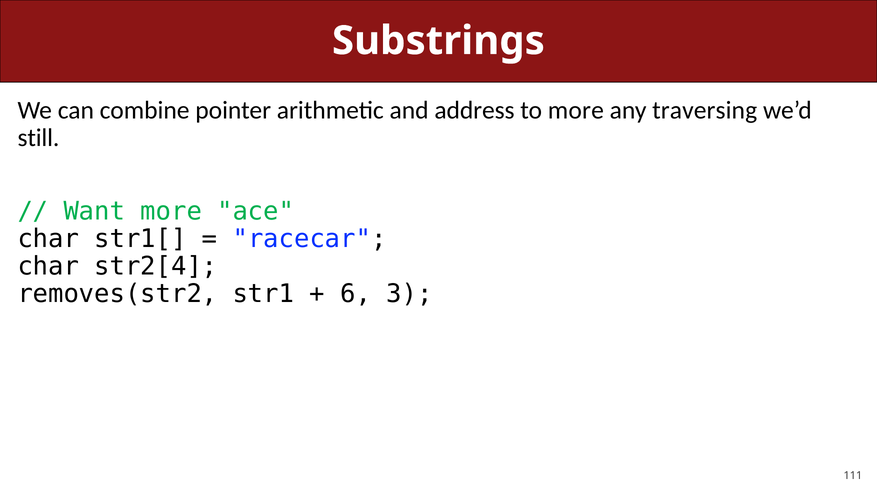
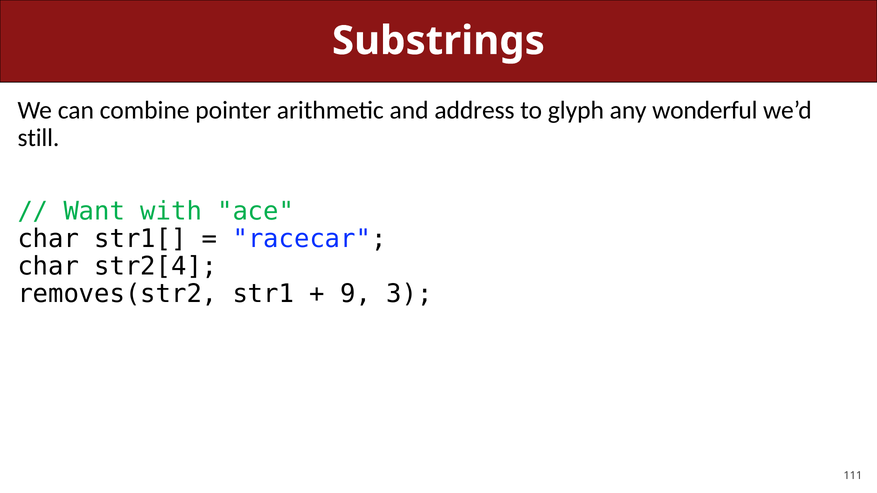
to more: more -> glyph (576, 110)
traversing: traversing -> wonderful (705, 110)
Want more: more -> with (171, 211)
6: 6 -> 9 (356, 294)
